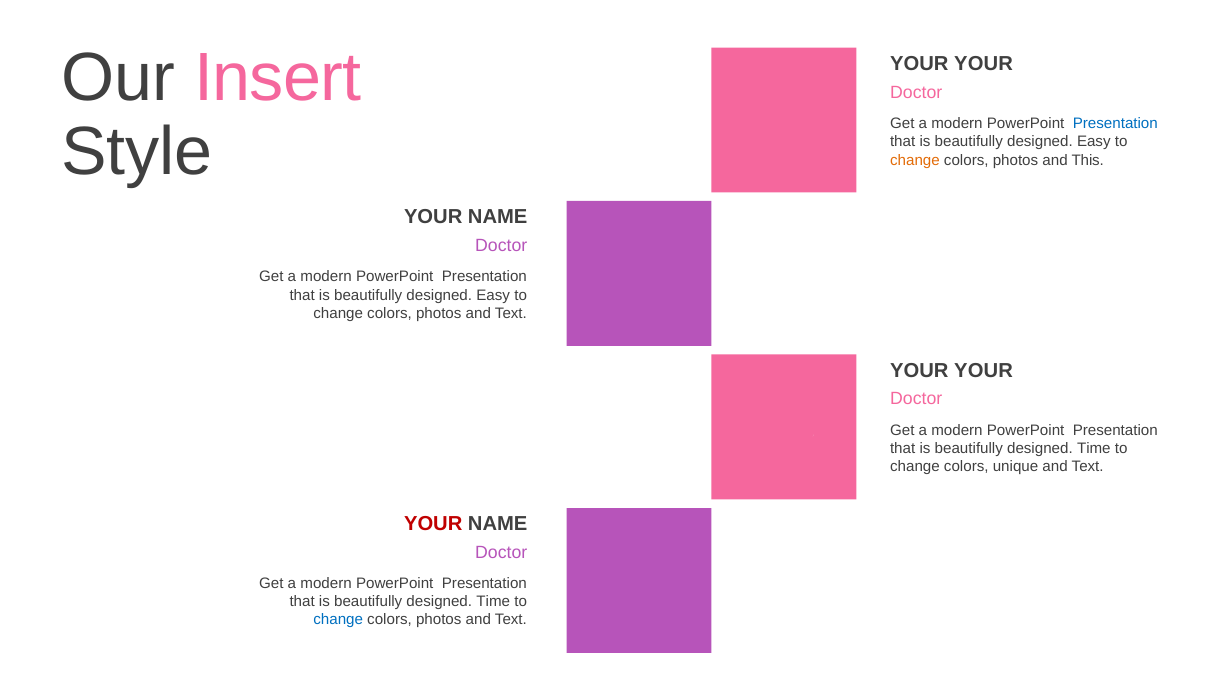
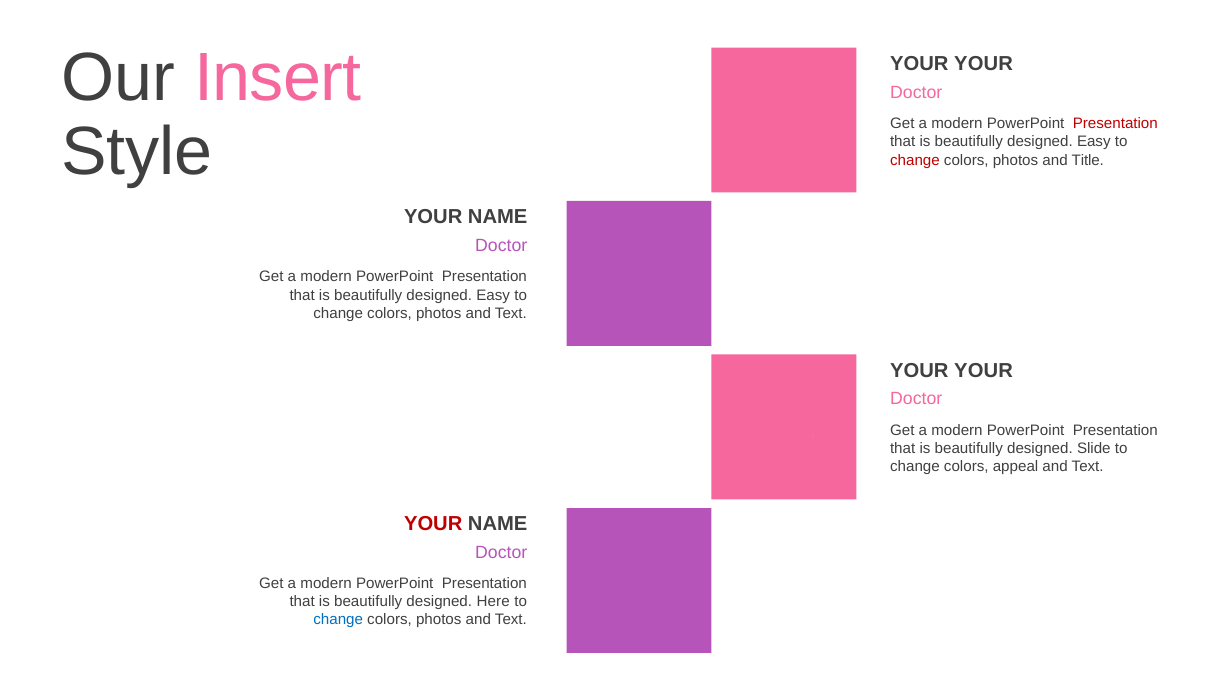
Presentation colour: blue -> red (1115, 124)
change colour: orange -> red (915, 160)
This: This -> Title (1088, 160)
Time: Time -> Slide (1094, 448)
unique: unique -> appeal (1016, 467)
Time: Time -> Here (493, 602)
